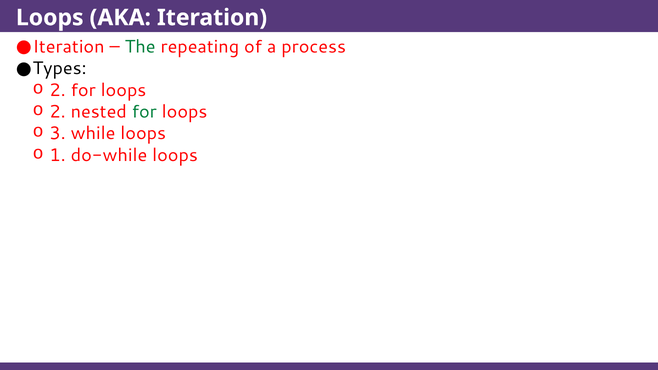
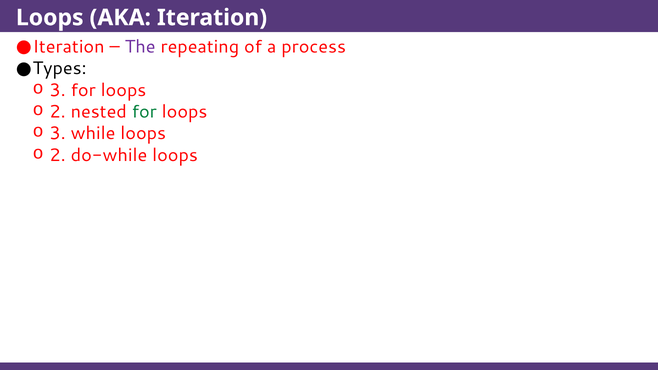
The colour: green -> purple (140, 47)
2: 2 -> 3 (58, 90)
1: 1 -> 2 (58, 155)
